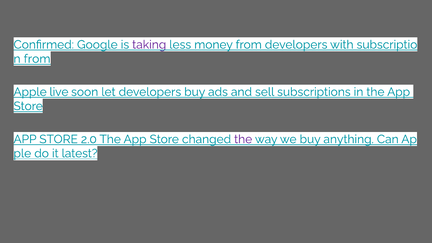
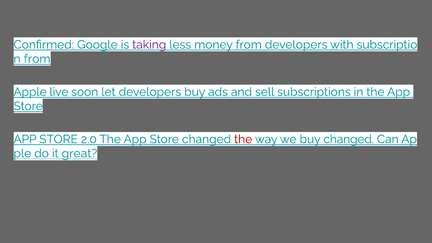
the colour: purple -> red (243, 139)
buy anything: anything -> changed (349, 139)
latest: latest -> great (79, 153)
